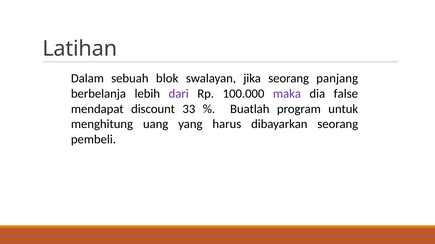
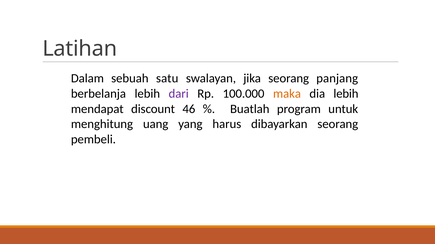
blok: blok -> satu (167, 79)
maka colour: purple -> orange (287, 94)
dia false: false -> lebih (346, 94)
33: 33 -> 46 (189, 109)
